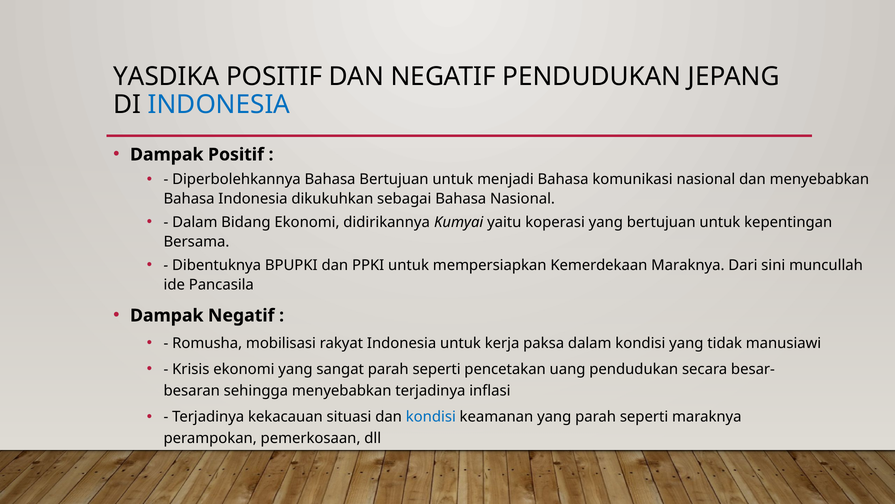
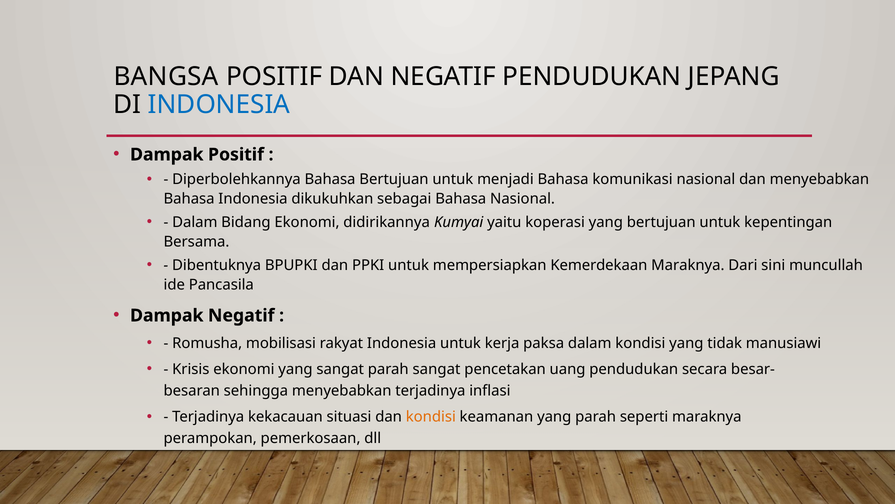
YASDIKA: YASDIKA -> BANGSA (166, 76)
sangat parah seperti: seperti -> sangat (436, 369)
kondisi colour: blue -> orange (431, 416)
